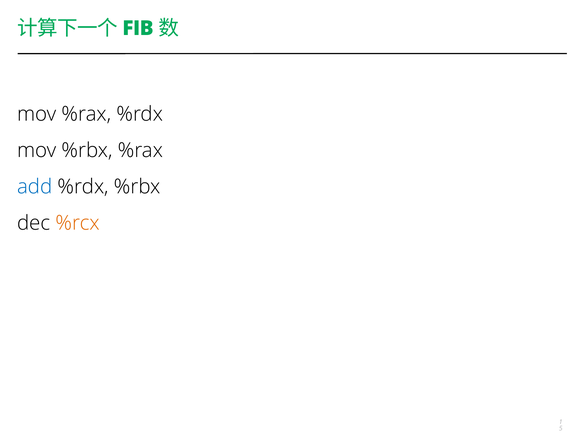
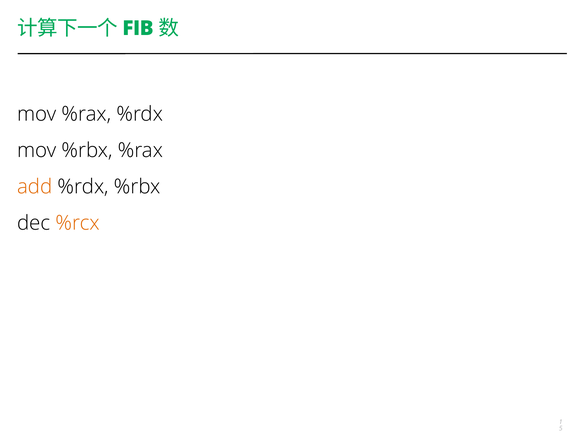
add colour: blue -> orange (35, 187)
